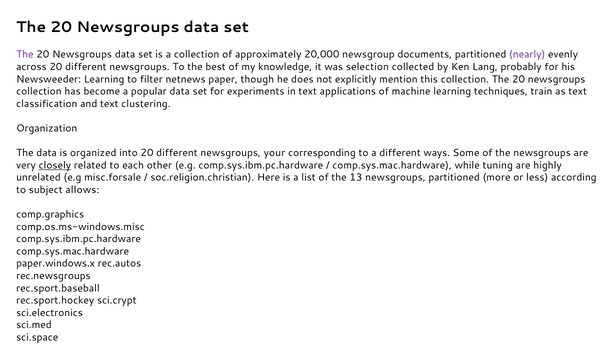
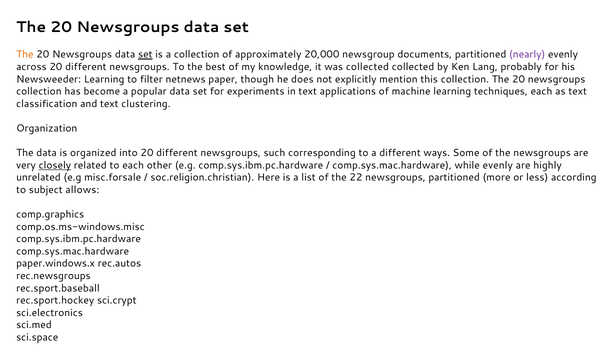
The colour: purple -> orange (25, 55)
set underline: none -> present (145, 55)
was selection: selection -> collected (367, 67)
techniques train: train -> each (542, 91)
your: your -> such (275, 153)
while tuning: tuning -> evenly (498, 165)
13: 13 -> 22 (356, 178)
